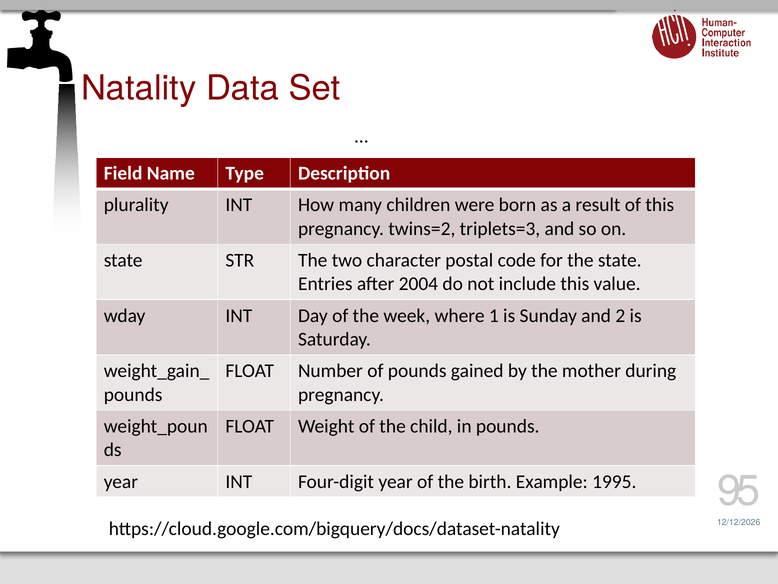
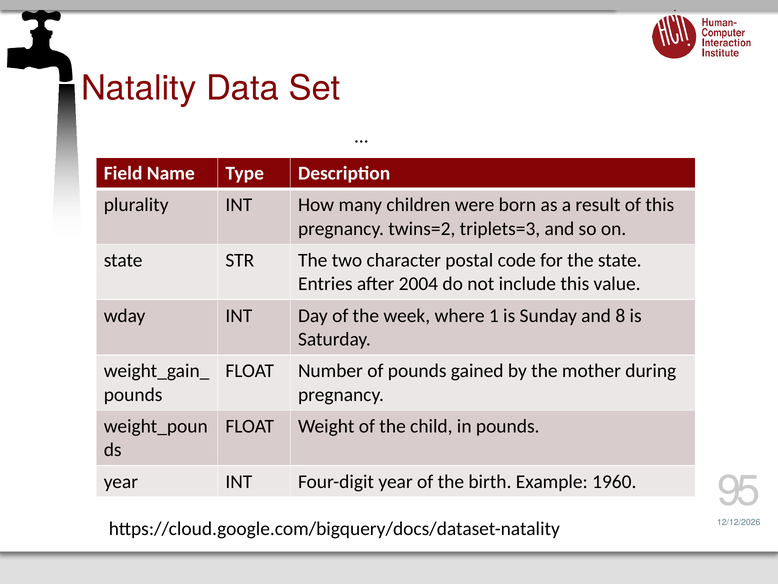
2: 2 -> 8 (620, 315)
1995: 1995 -> 1960 (614, 481)
